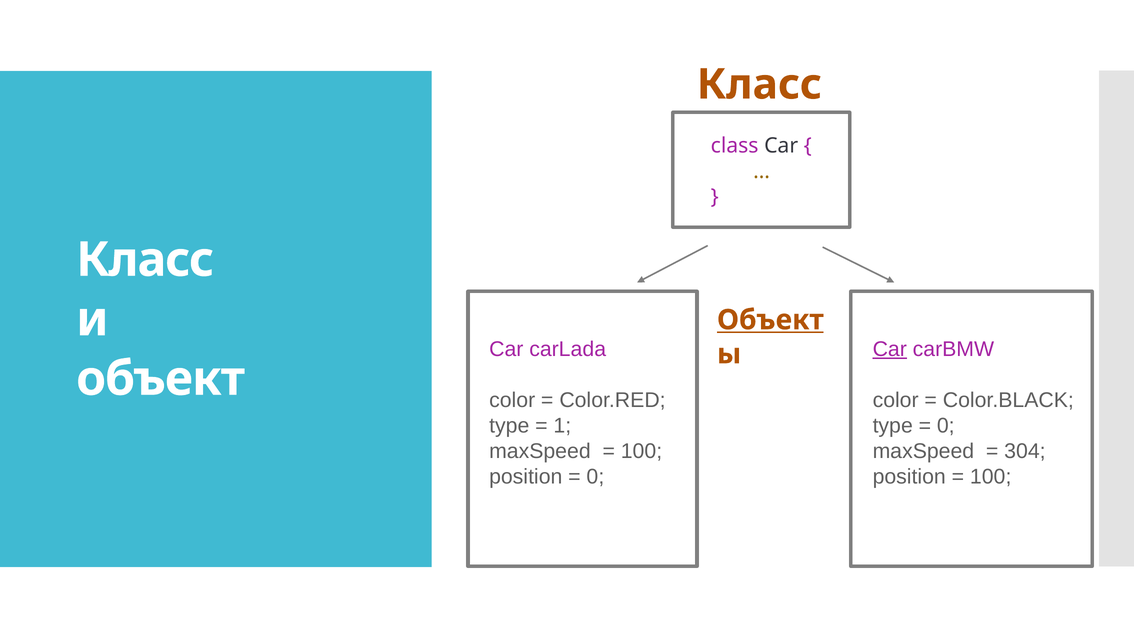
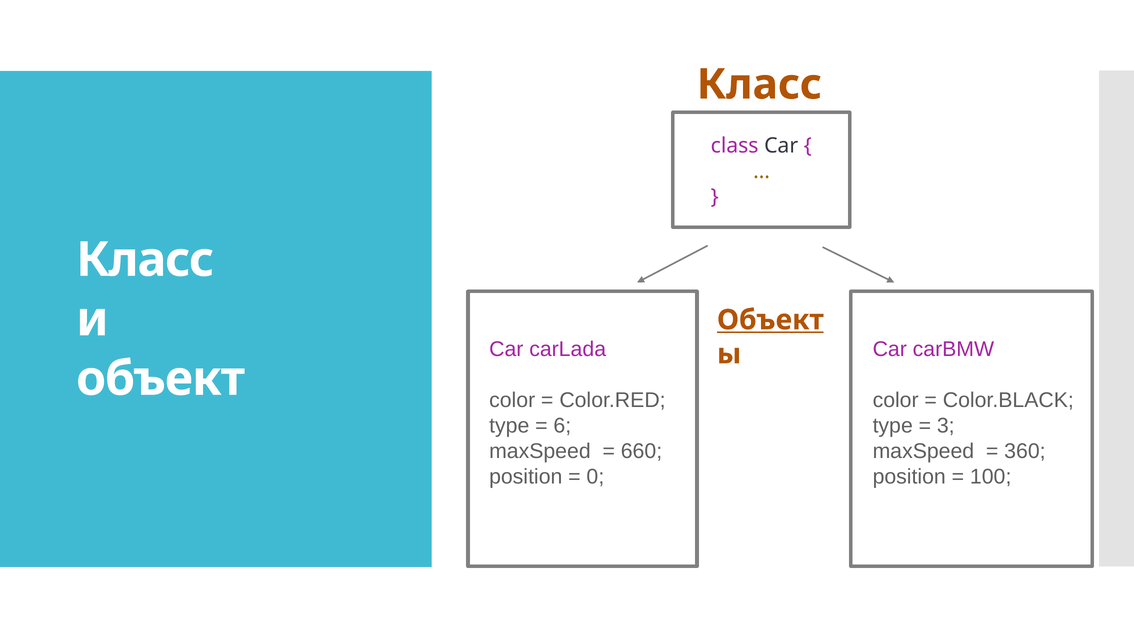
Car underline: present -> none (890, 349)
1: 1 -> 6 (562, 425)
0: 0 -> 3 (946, 425)
100: 100 -> 660 (641, 451)
304: 304 -> 360 (1025, 451)
